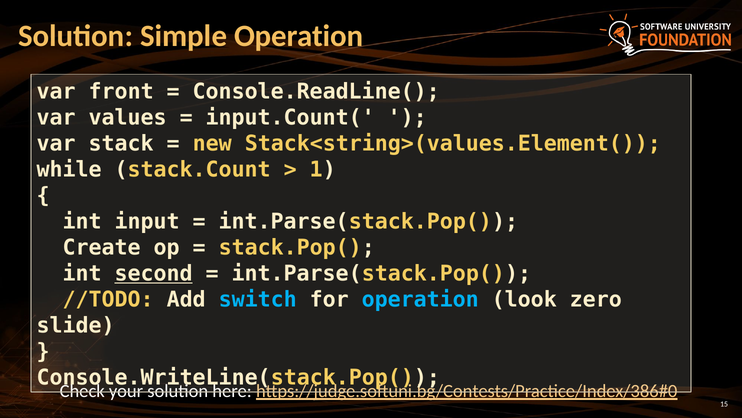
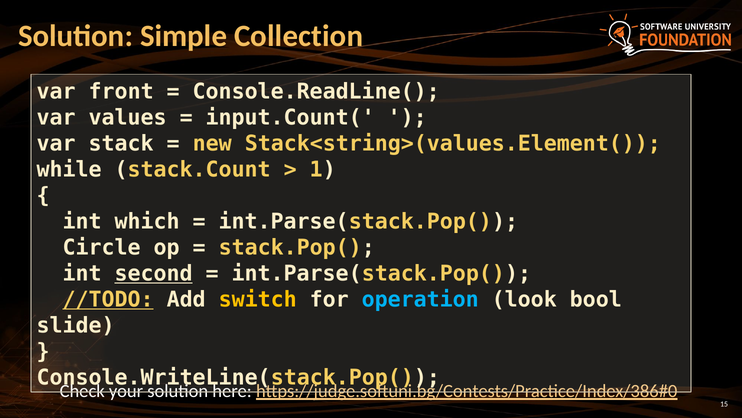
Simple Operation: Operation -> Collection (299, 36)
input: input -> which (147, 221)
Create: Create -> Circle (102, 247)
//TODO underline: none -> present (108, 299)
switch colour: light blue -> yellow (258, 299)
zero: zero -> bool (596, 299)
